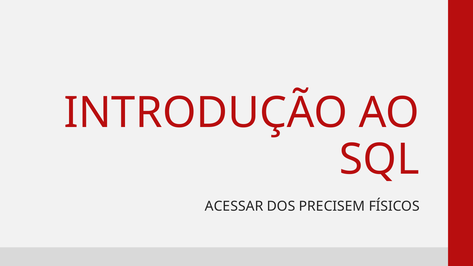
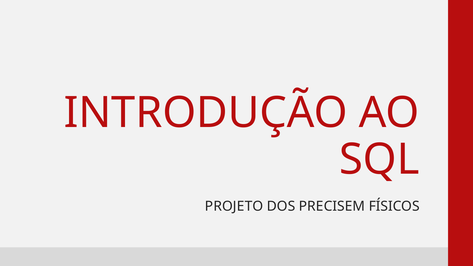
ACESSAR: ACESSAR -> PROJETO (234, 206)
